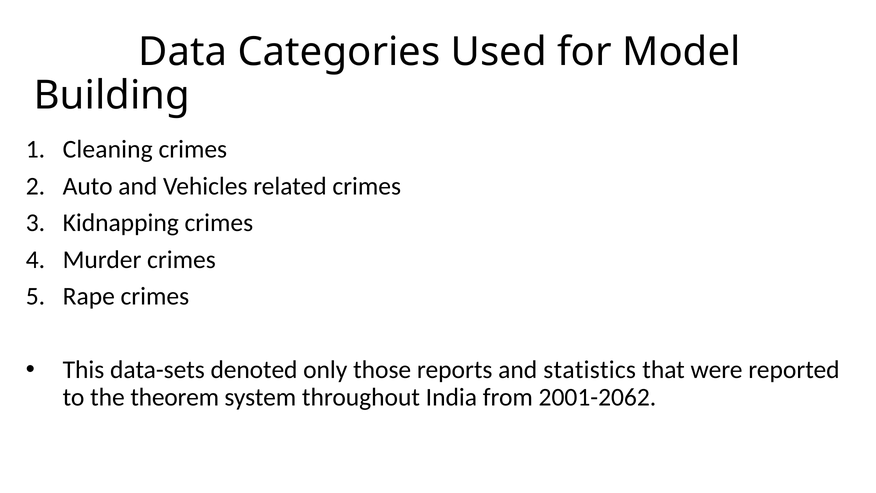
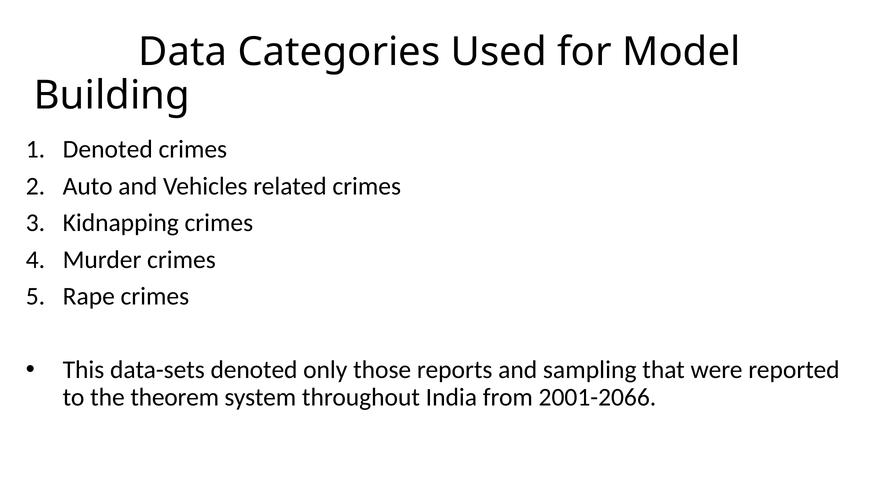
Cleaning: Cleaning -> Denoted (108, 149)
statistics: statistics -> sampling (590, 370)
2001-2062: 2001-2062 -> 2001-2066 (597, 397)
